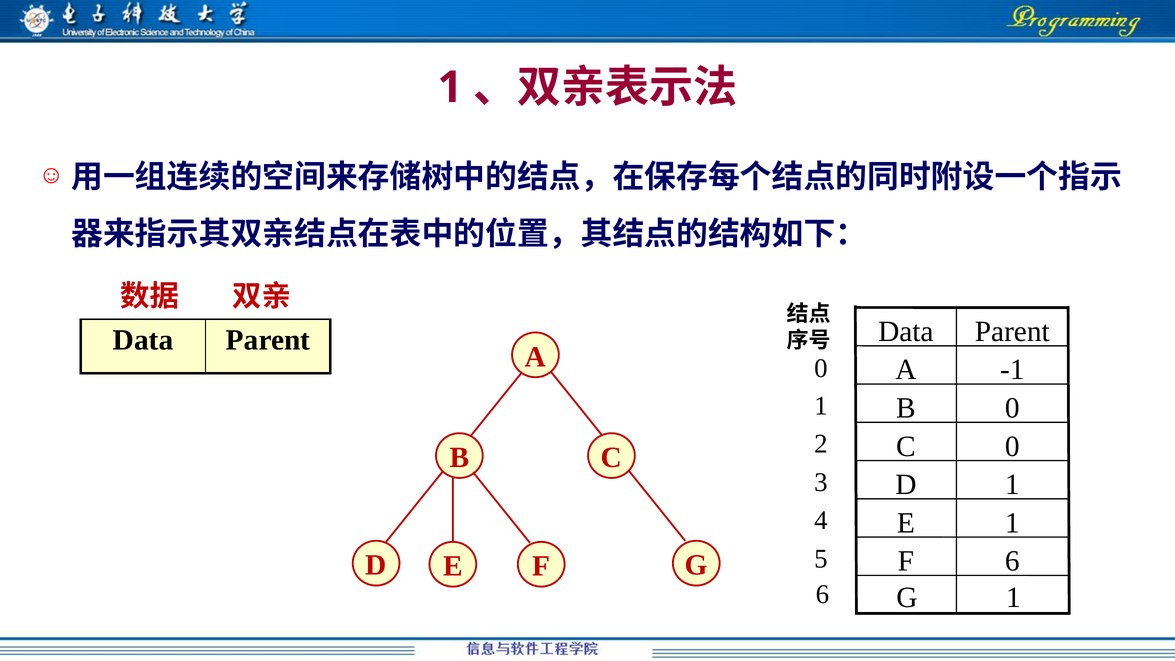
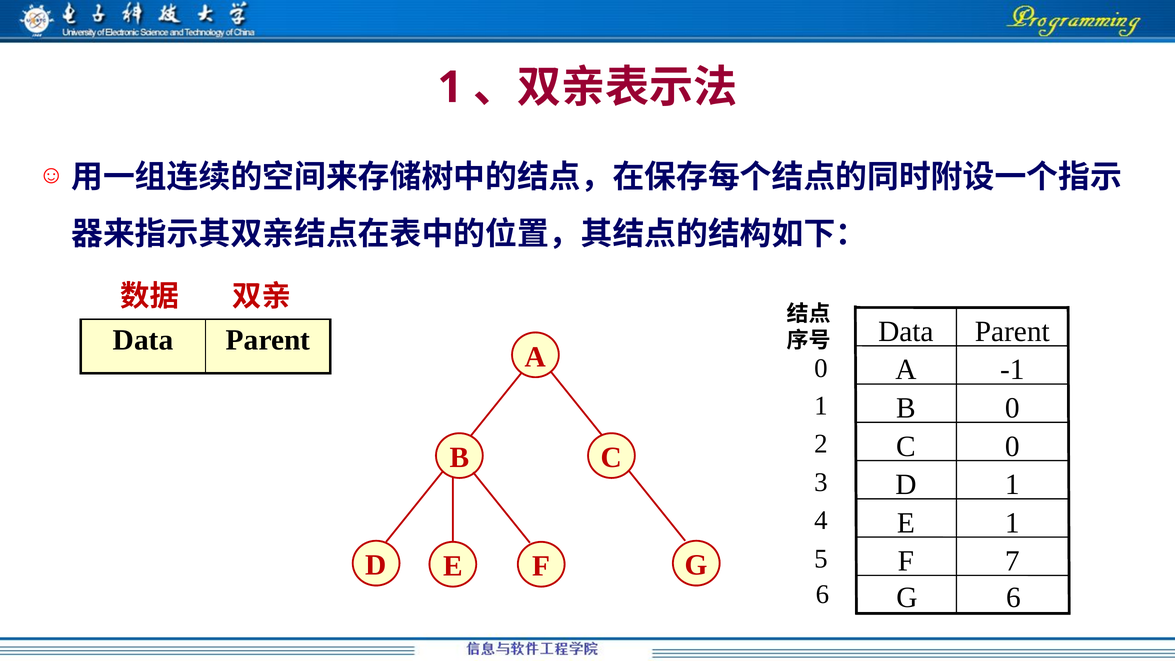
G 6: 6 -> 7 (1012, 561)
6 1: 1 -> 6 (1013, 597)
